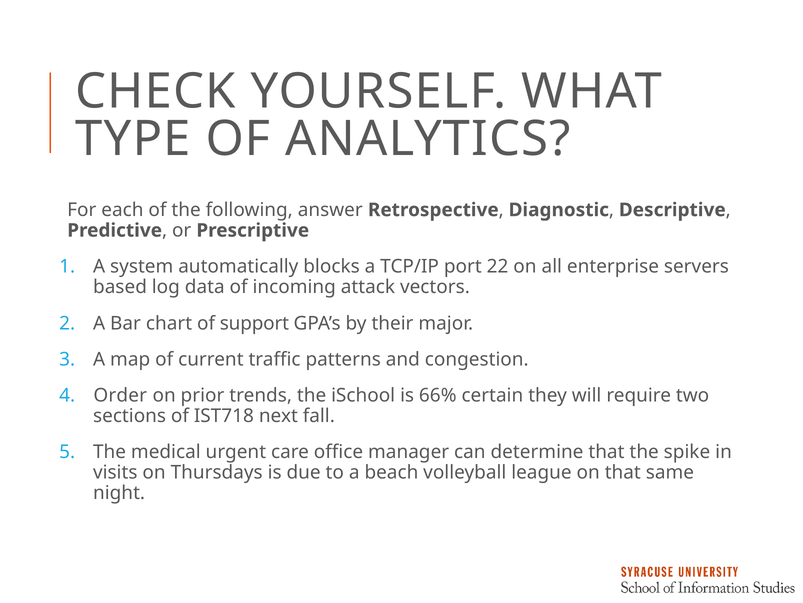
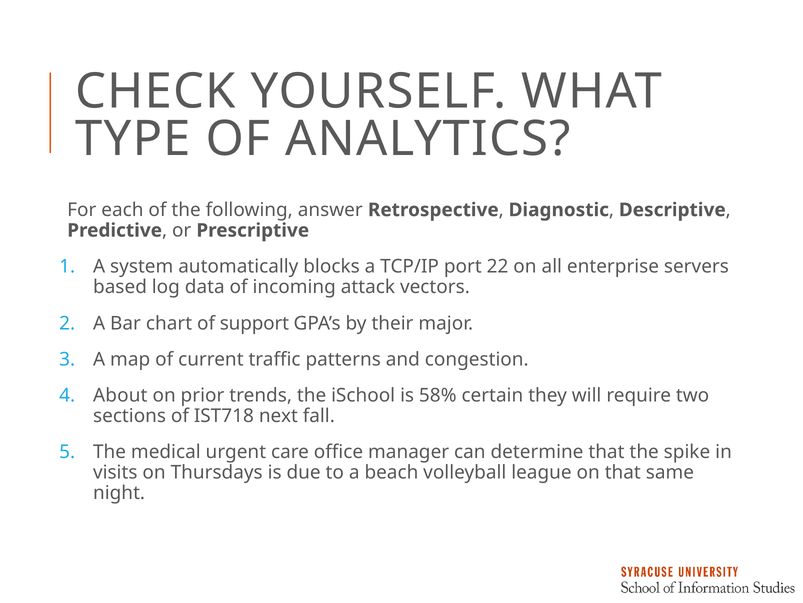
Order: Order -> About (120, 395)
66%: 66% -> 58% (438, 395)
